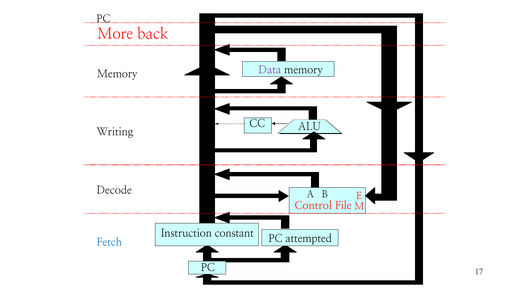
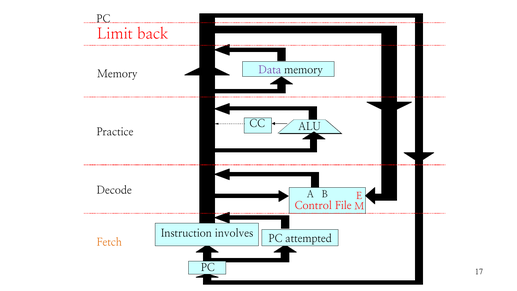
More: More -> Limit (115, 34)
Writing: Writing -> Practice (115, 132)
constant: constant -> involves (234, 233)
Fetch colour: blue -> orange (109, 242)
